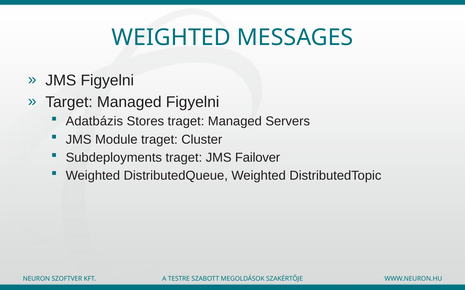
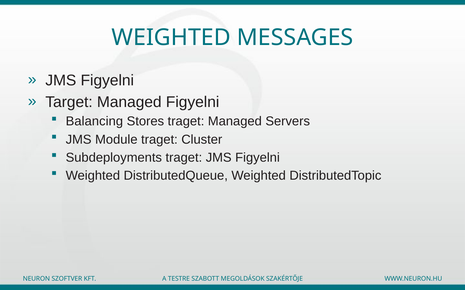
Adatbázis: Adatbázis -> Balancing (94, 122)
traget JMS Failover: Failover -> Figyelni (258, 158)
